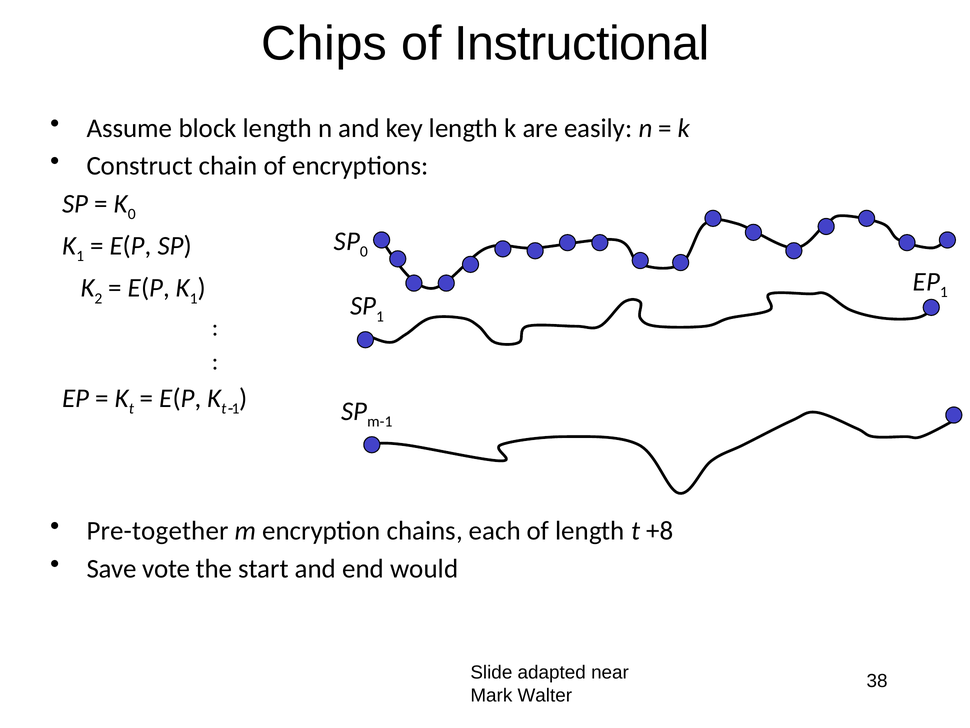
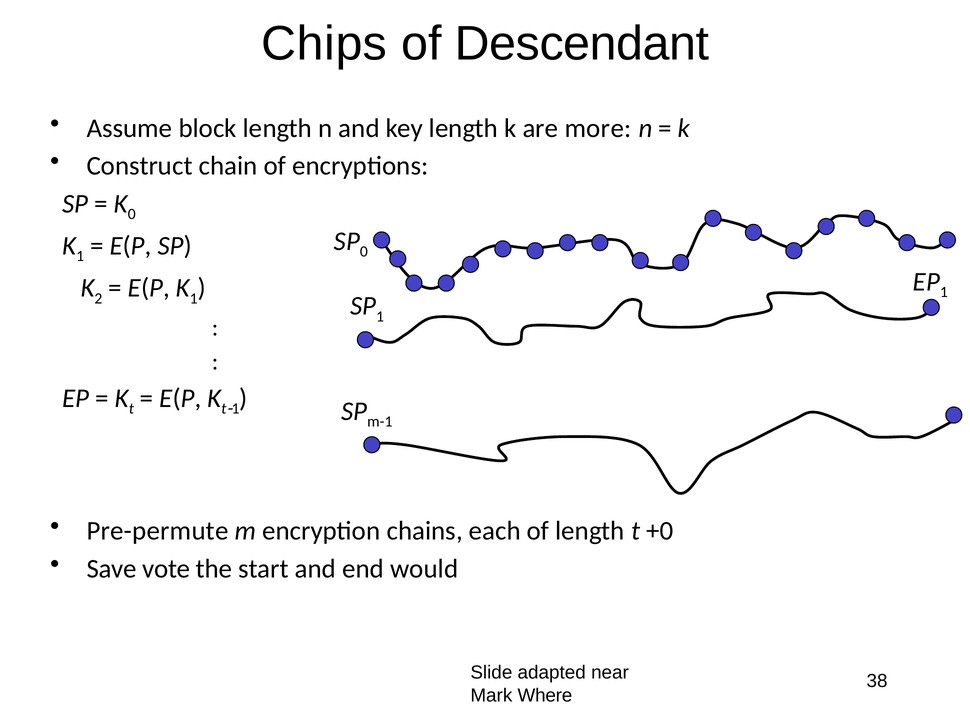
Instructional: Instructional -> Descendant (582, 44)
easily: easily -> more (598, 128)
Pre-together: Pre-together -> Pre-permute (158, 531)
+8: +8 -> +0 (660, 531)
Walter: Walter -> Where (545, 695)
